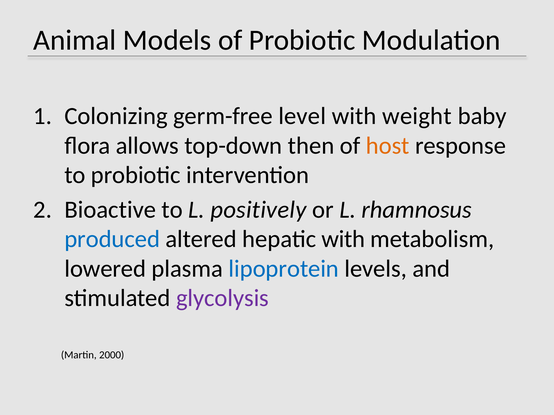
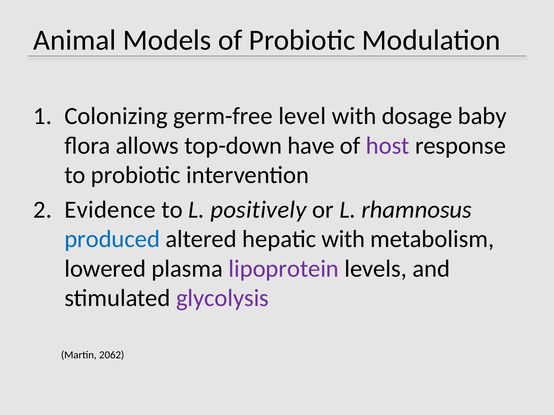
weight: weight -> dosage (417, 116)
then: then -> have (311, 146)
host colour: orange -> purple (388, 146)
Bioactive: Bioactive -> Evidence (110, 210)
lipoprotein colour: blue -> purple (284, 269)
2000: 2000 -> 2062 (112, 355)
